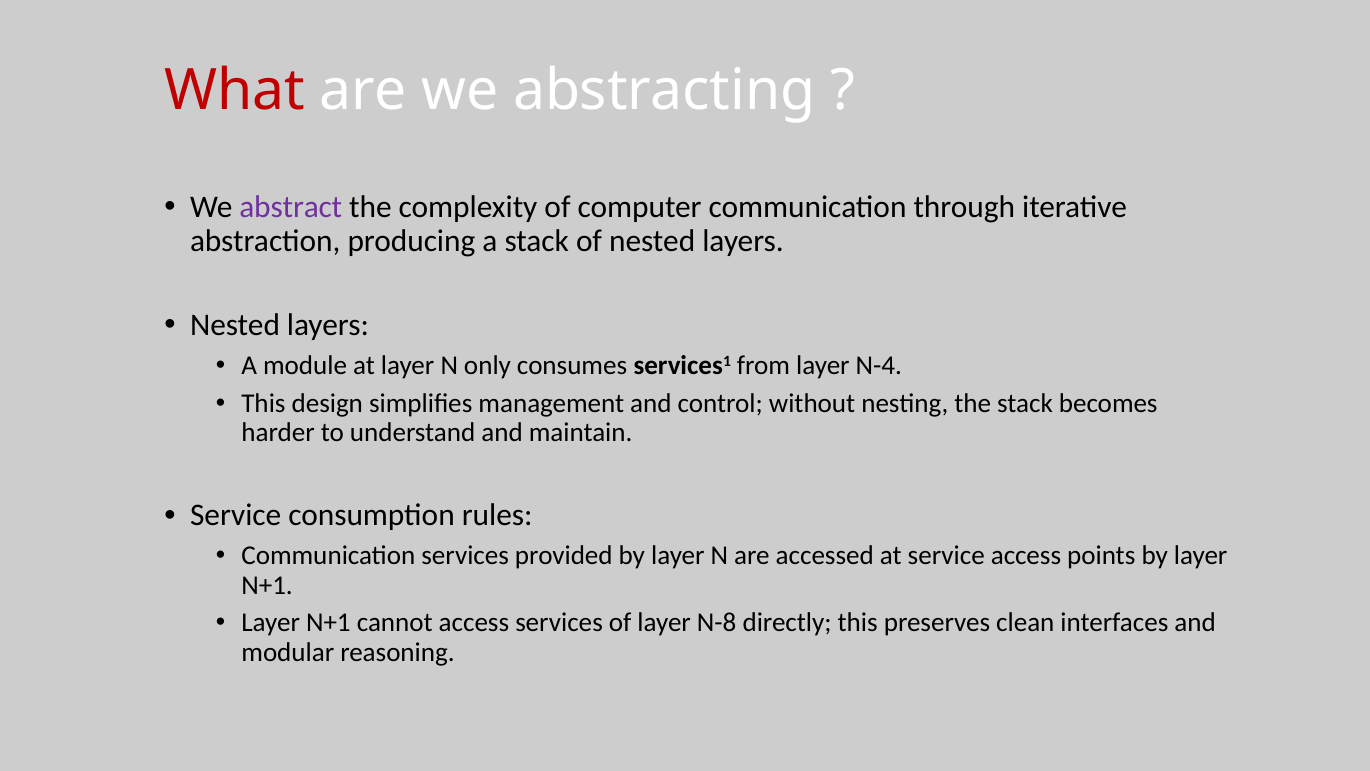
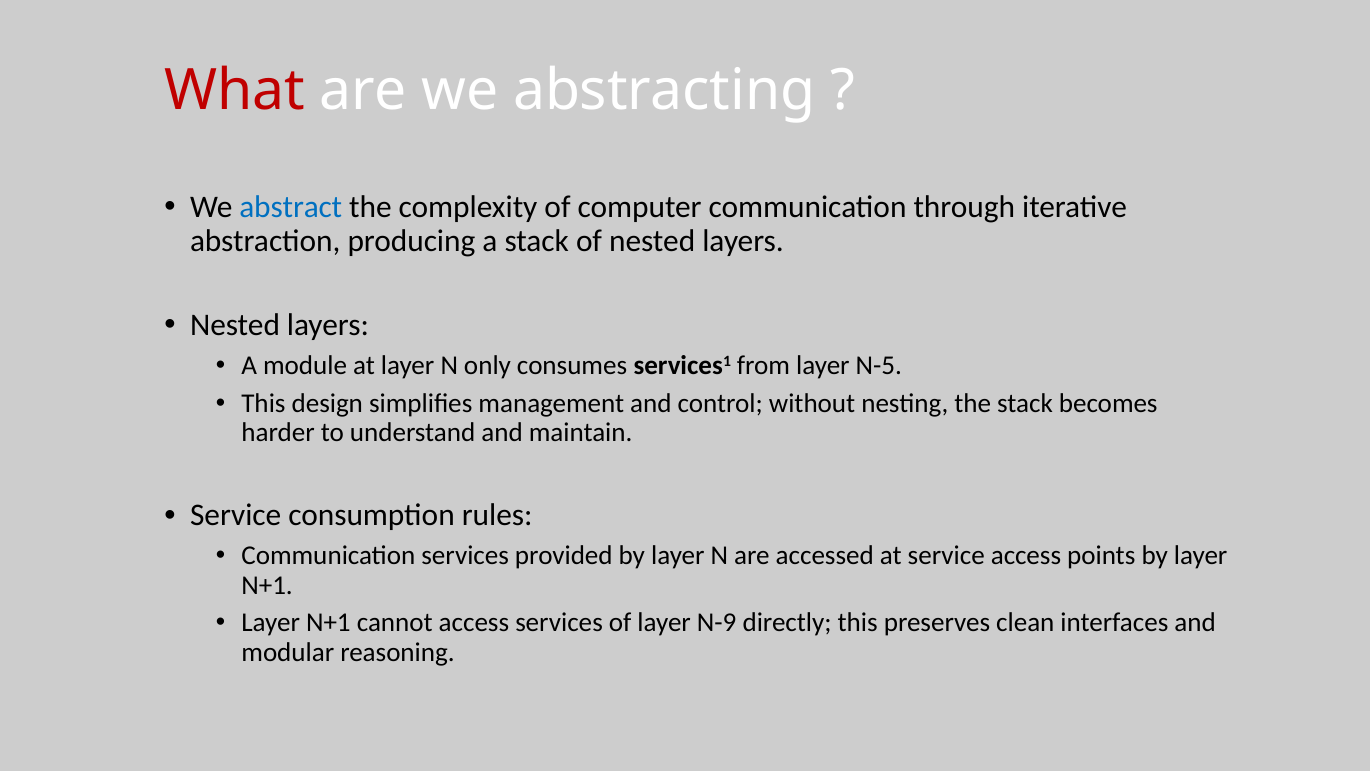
abstract colour: purple -> blue (291, 207)
N-4: N-4 -> N-5 (879, 366)
N-8: N-8 -> N-9 (717, 623)
